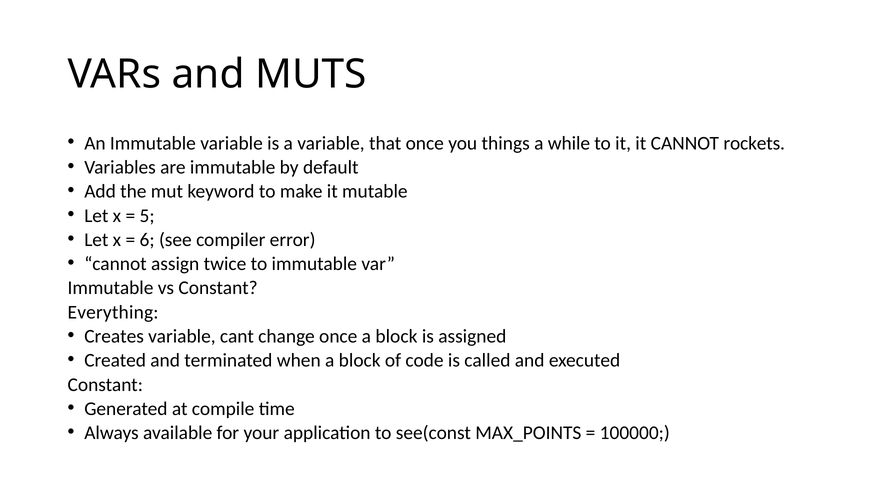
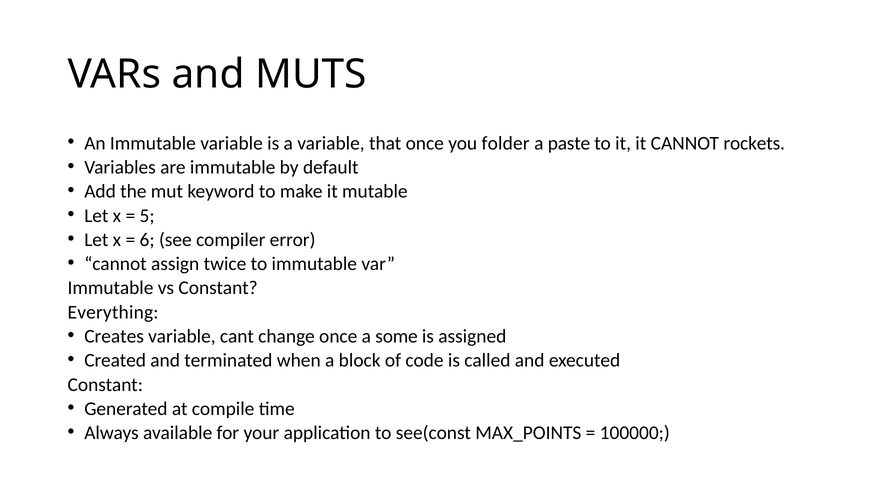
things: things -> folder (506, 143)
while: while -> paste (569, 143)
once a block: block -> some (397, 336)
